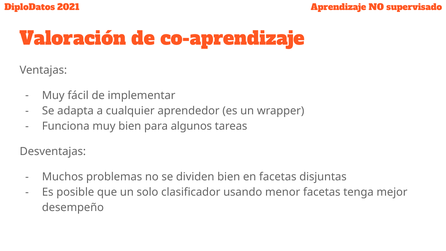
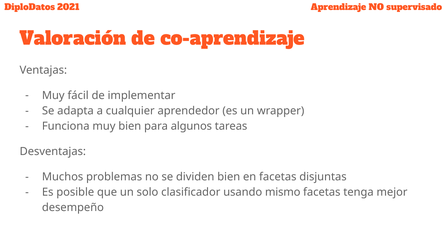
menor: menor -> mismo (283, 192)
